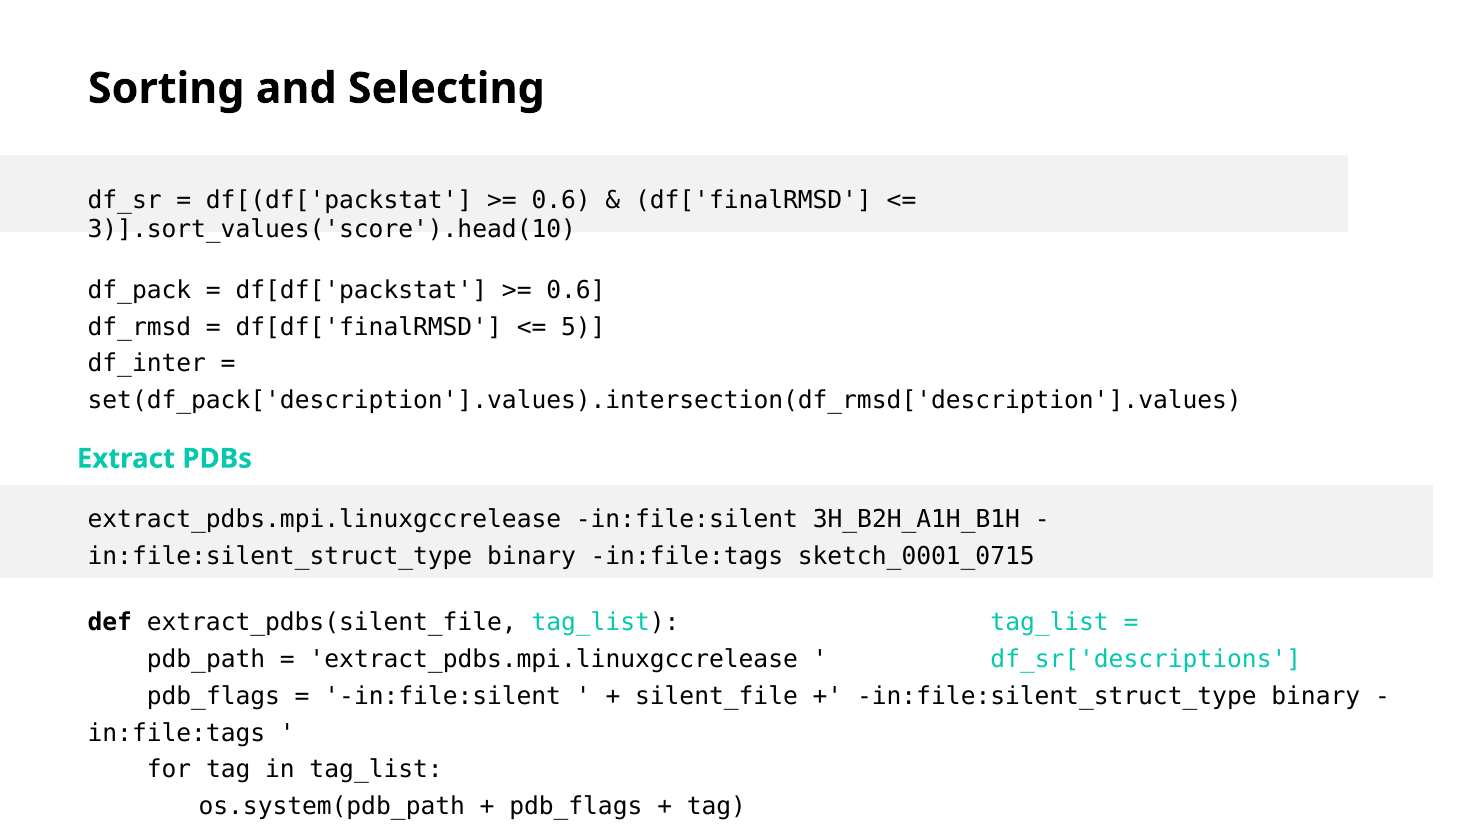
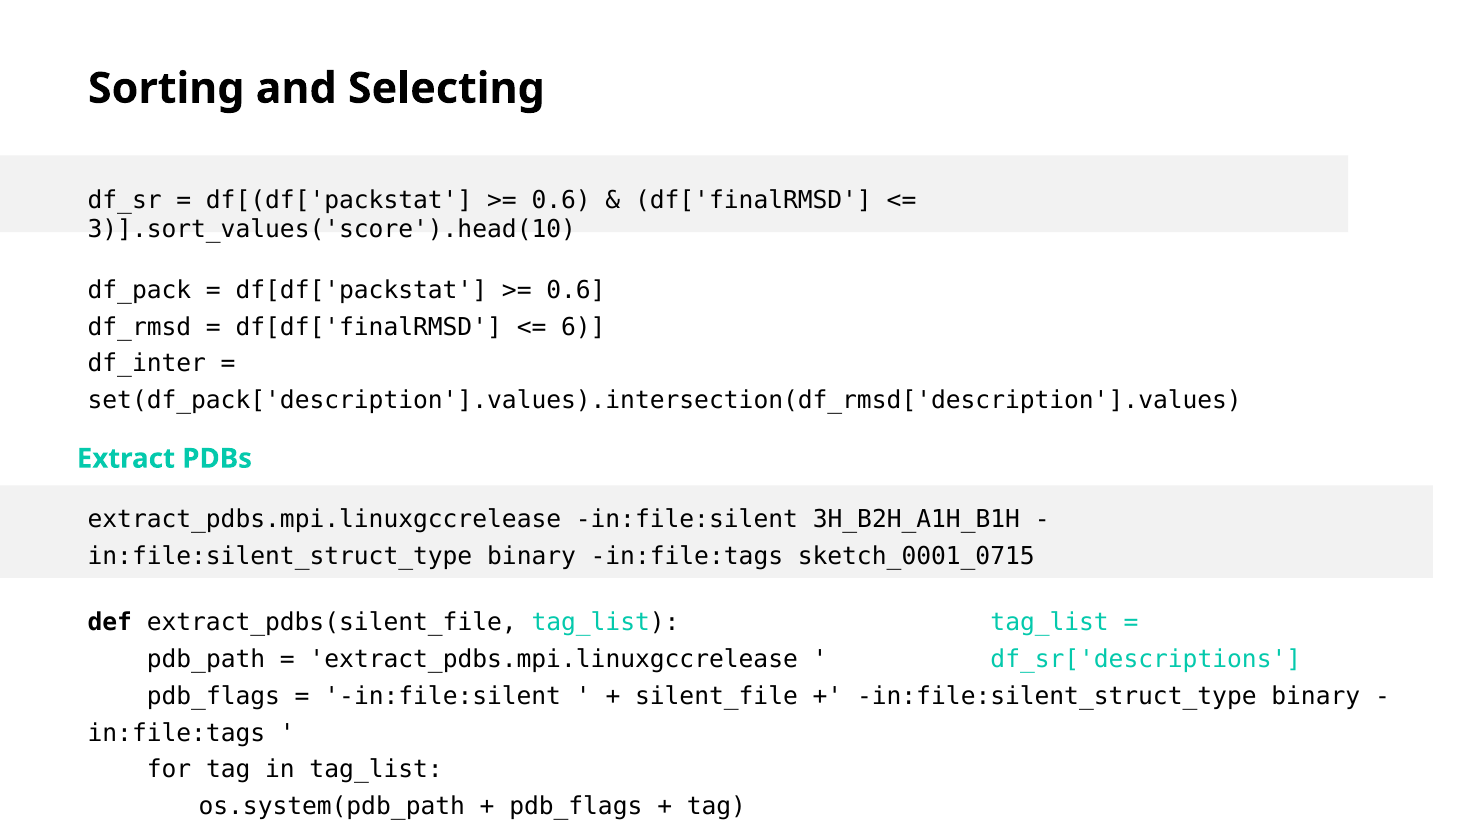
5: 5 -> 6 (583, 327)
